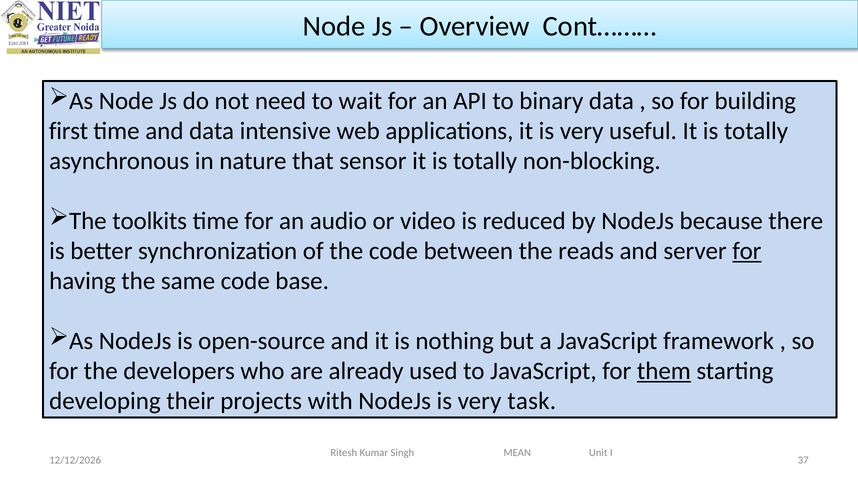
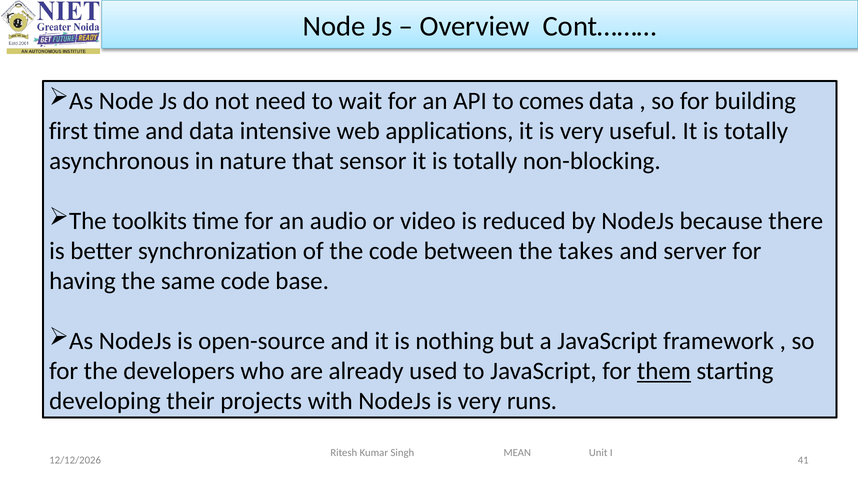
binary: binary -> comes (551, 101)
reads: reads -> takes (586, 251)
for underline: present -> none (747, 251)
task: task -> runs (532, 402)
37: 37 -> 41 (803, 461)
